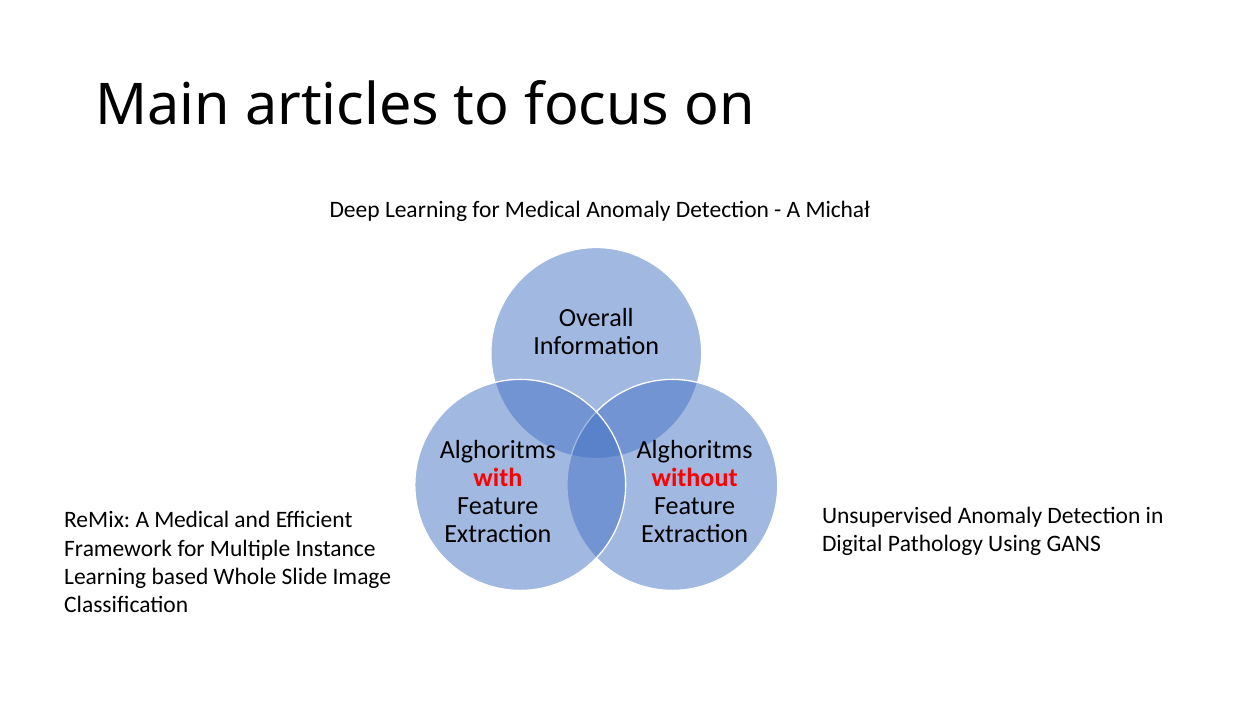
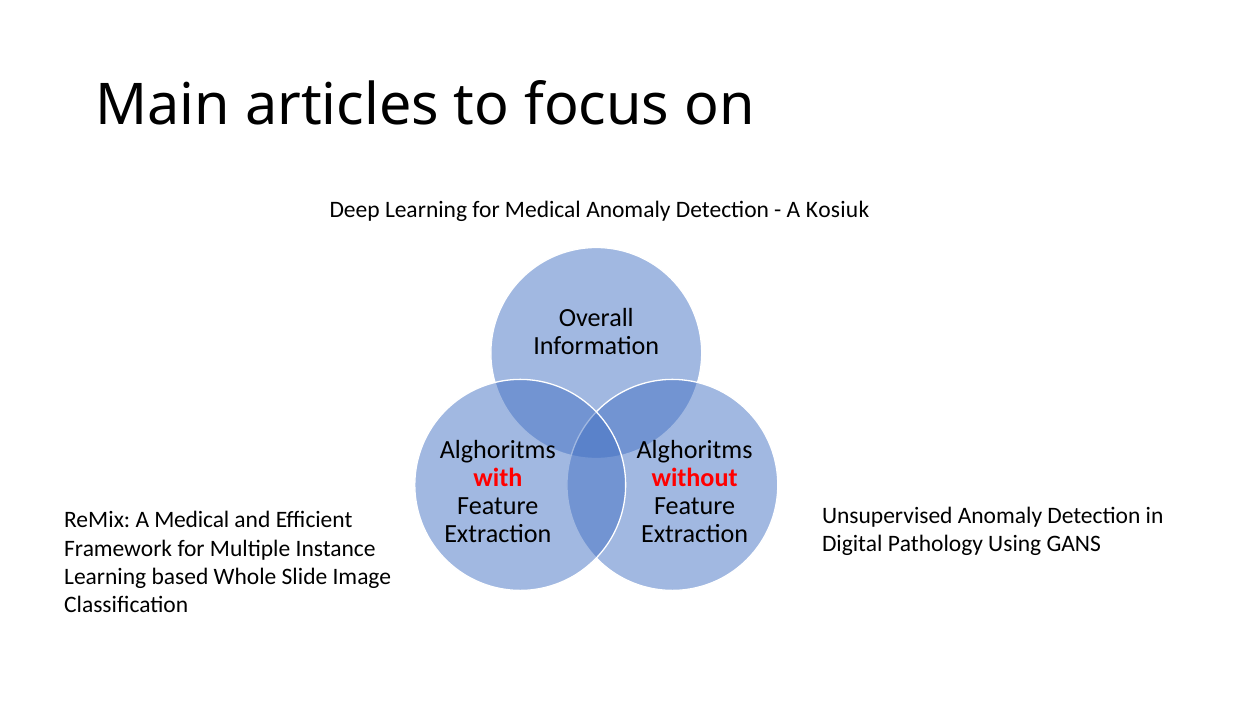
Michał: Michał -> Kosiuk (838, 210)
